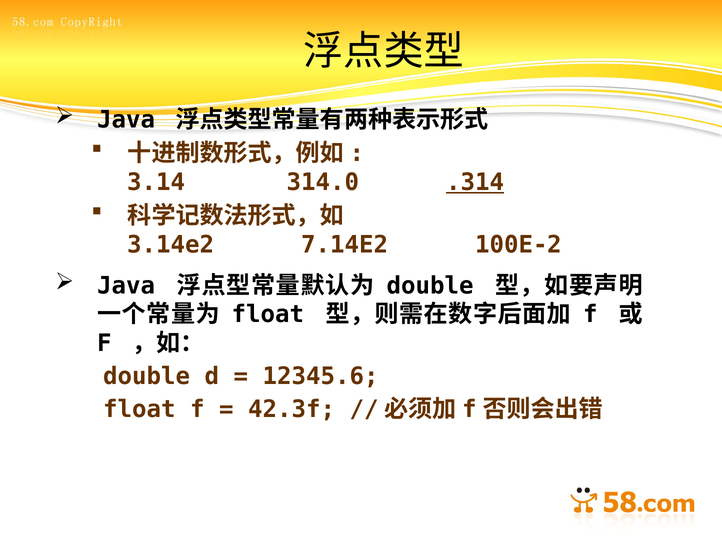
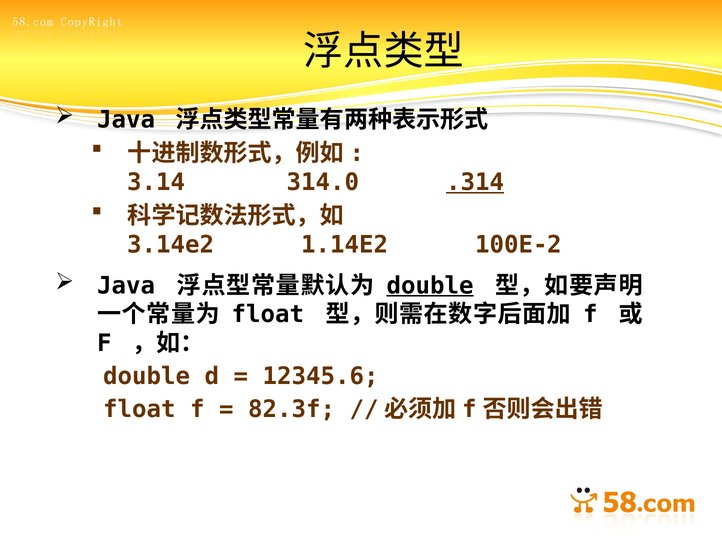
7.14E2: 7.14E2 -> 1.14E2 (345, 245)
double underline: none -> present (430, 286)
42.3f: 42.3f -> 82.3f (292, 410)
